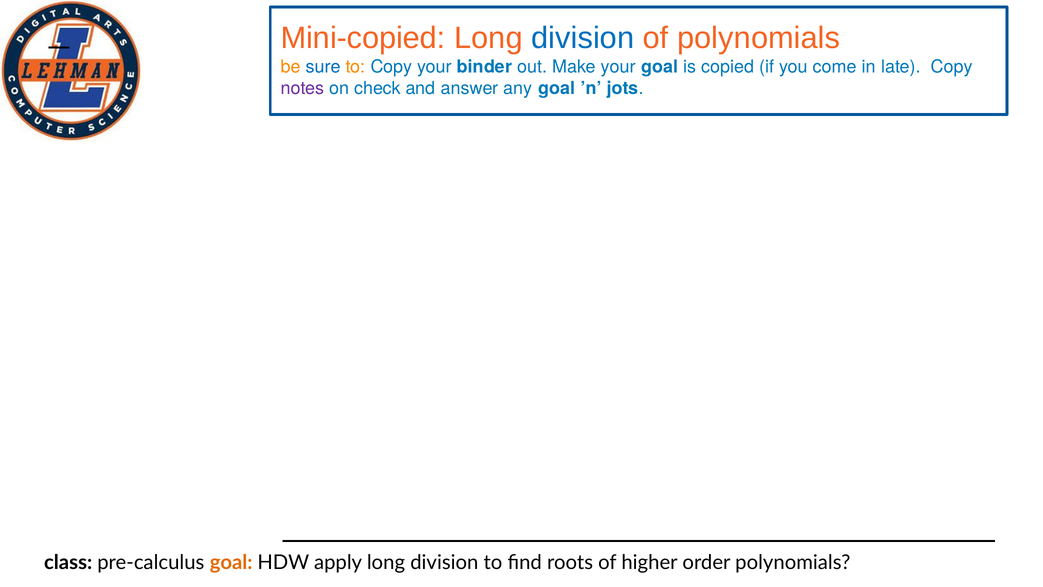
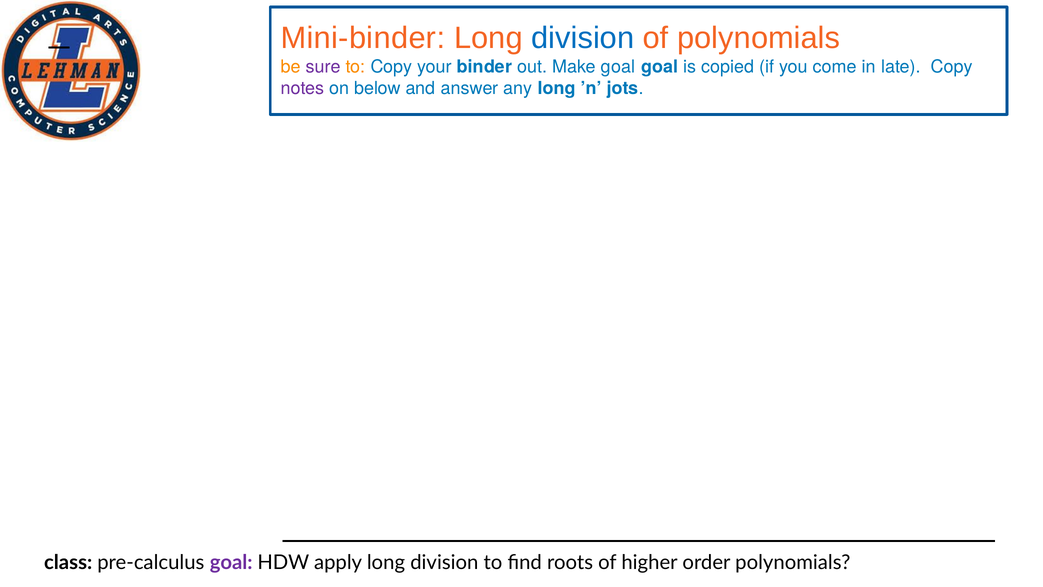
Mini-copied: Mini-copied -> Mini-binder (363, 38)
sure colour: blue -> purple (323, 67)
Make your: your -> goal (618, 67)
check: check -> below (377, 88)
any goal: goal -> long (557, 88)
goal colour: orange -> purple (231, 562)
